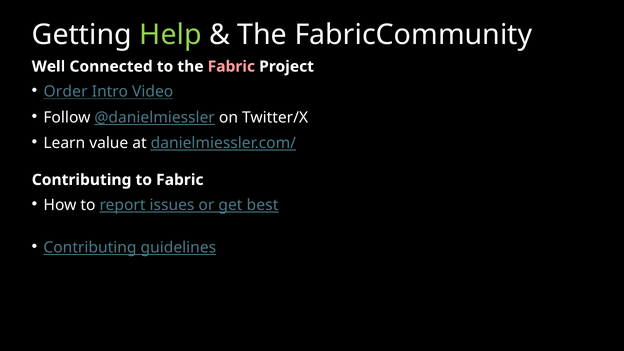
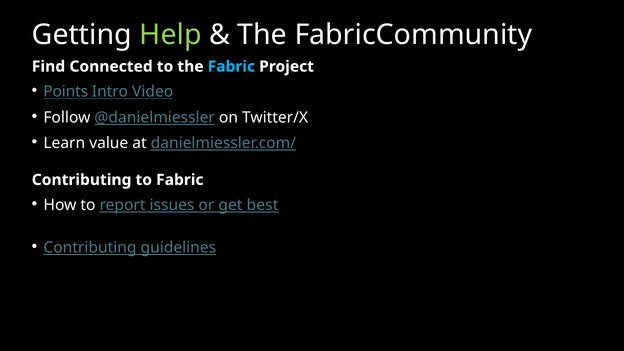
Well: Well -> Find (48, 67)
Fabric colour: pink -> light blue (231, 67)
Order: Order -> Points (66, 92)
